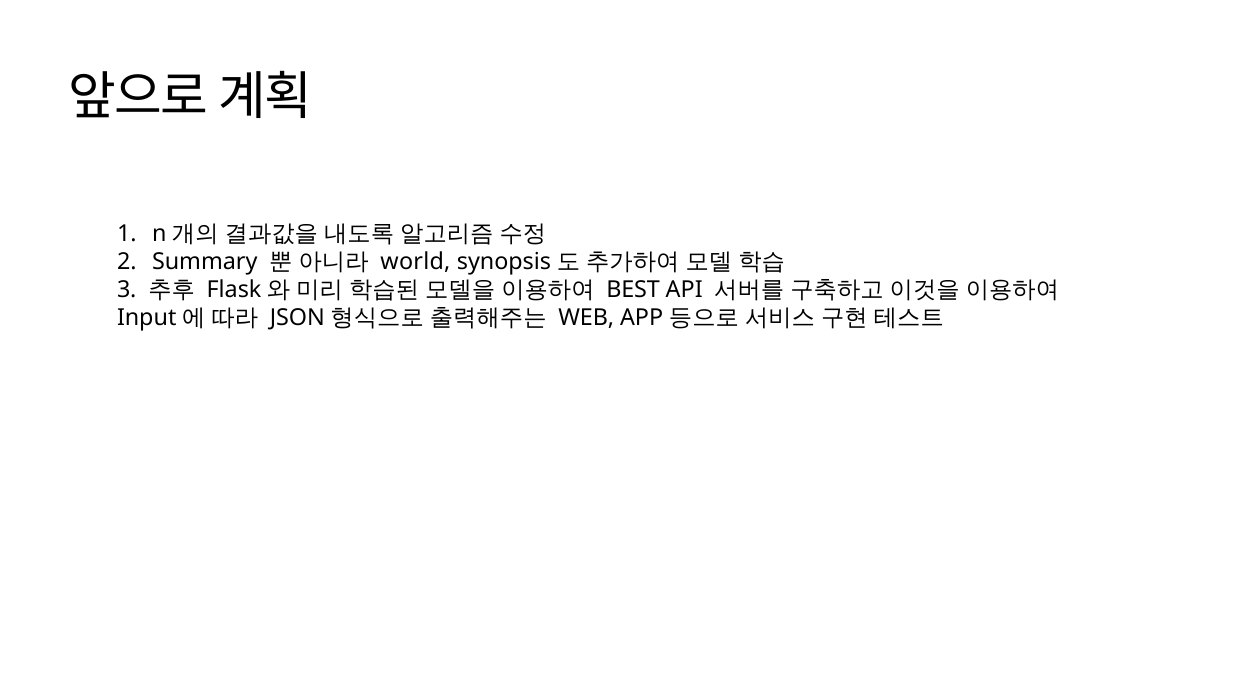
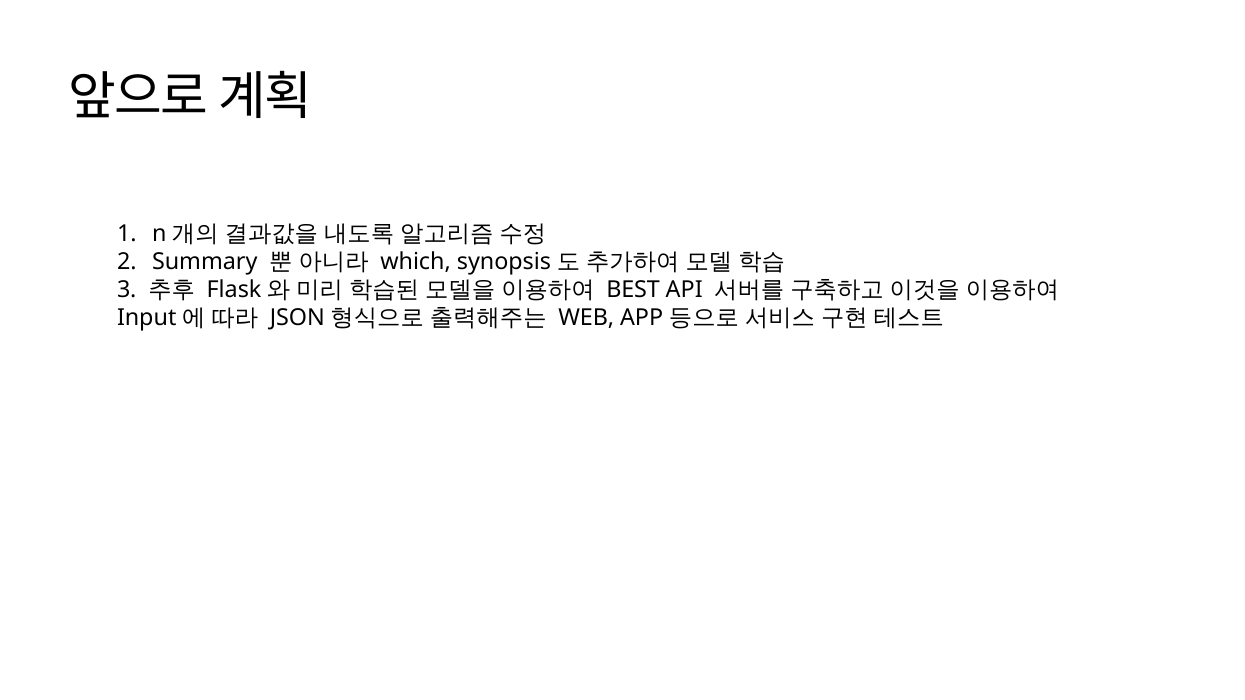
world: world -> which (416, 262)
